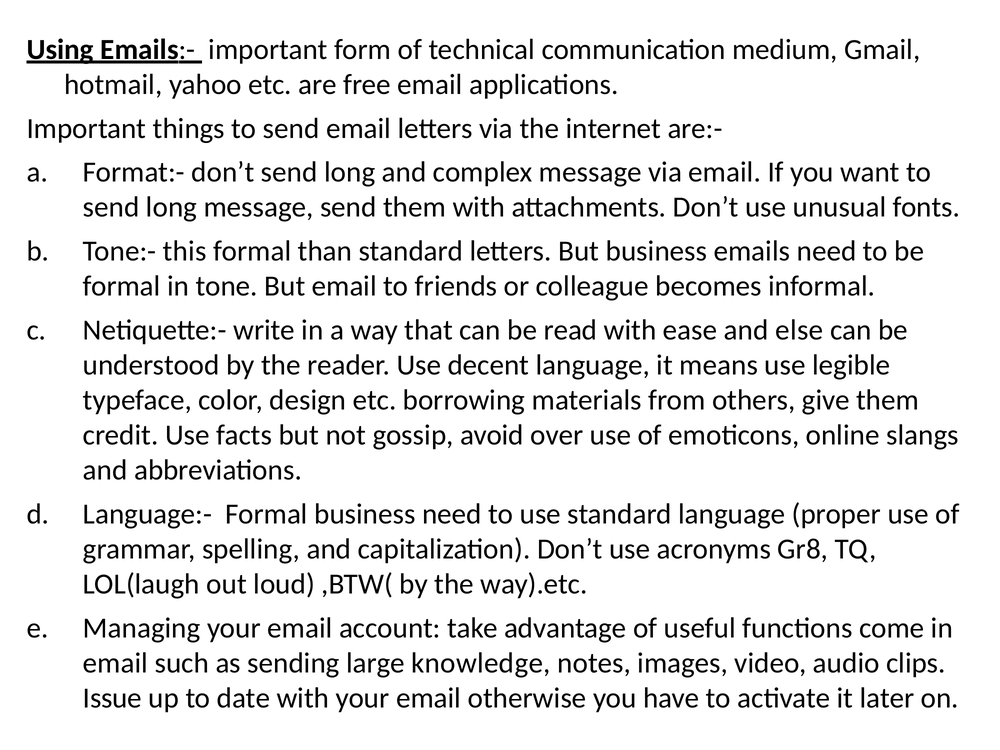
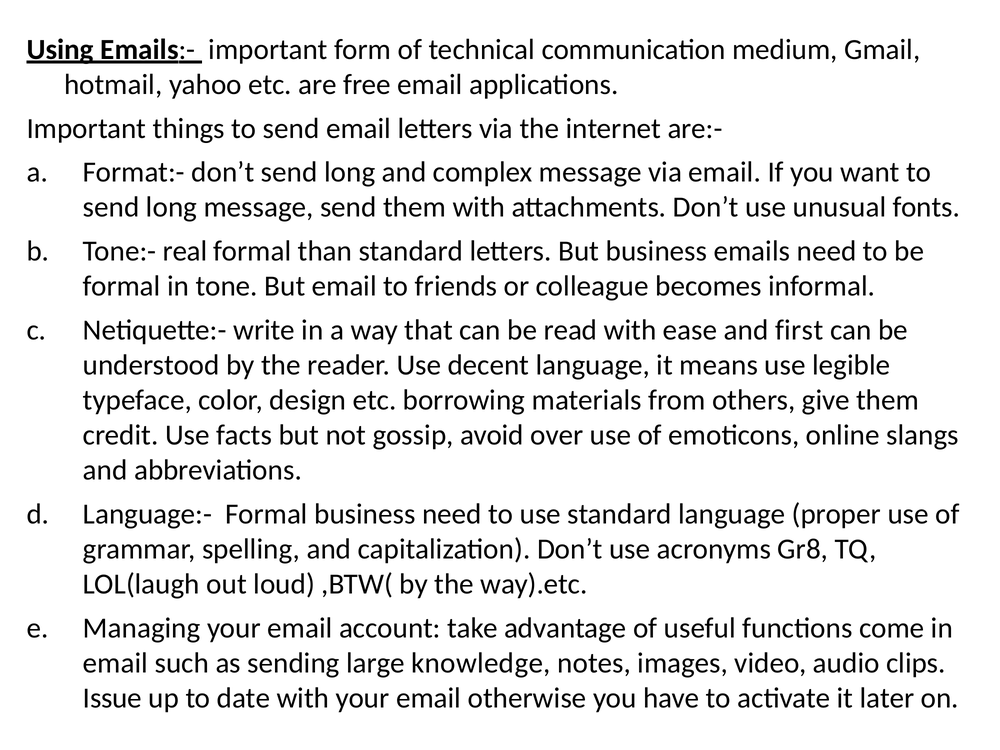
this: this -> real (185, 251)
else: else -> first (799, 330)
